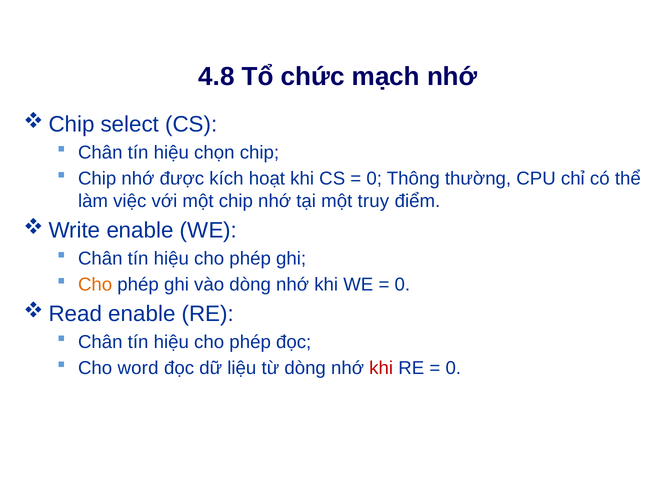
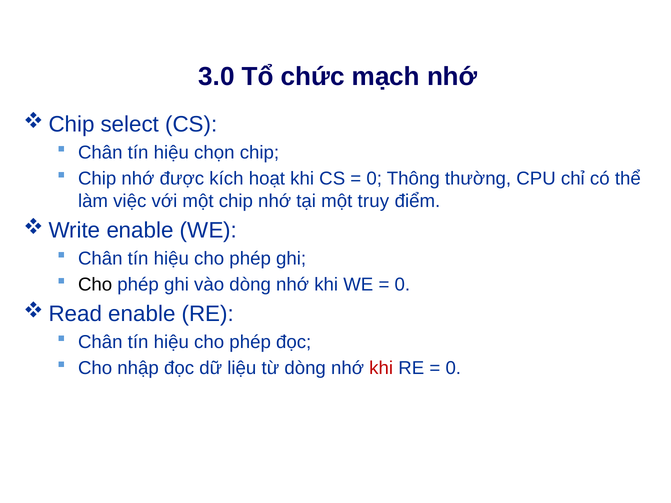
4.8: 4.8 -> 3.0 (217, 77)
Cho colour: orange -> black (95, 285)
word: word -> nhập (138, 368)
